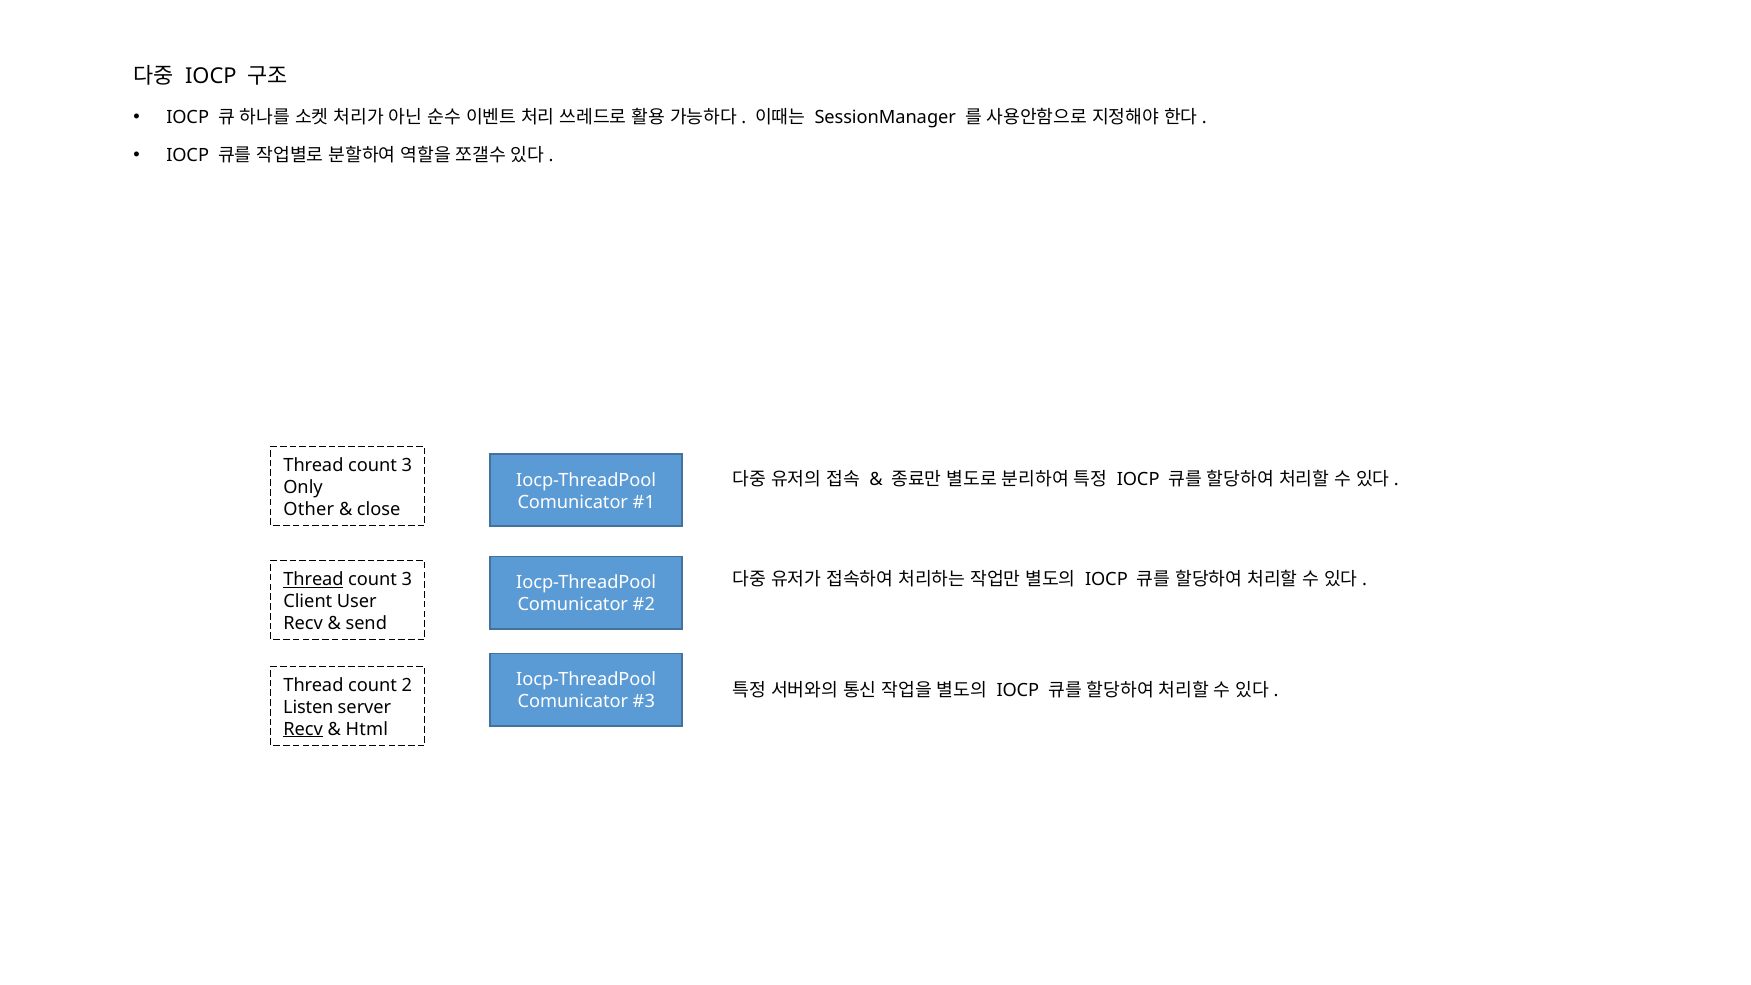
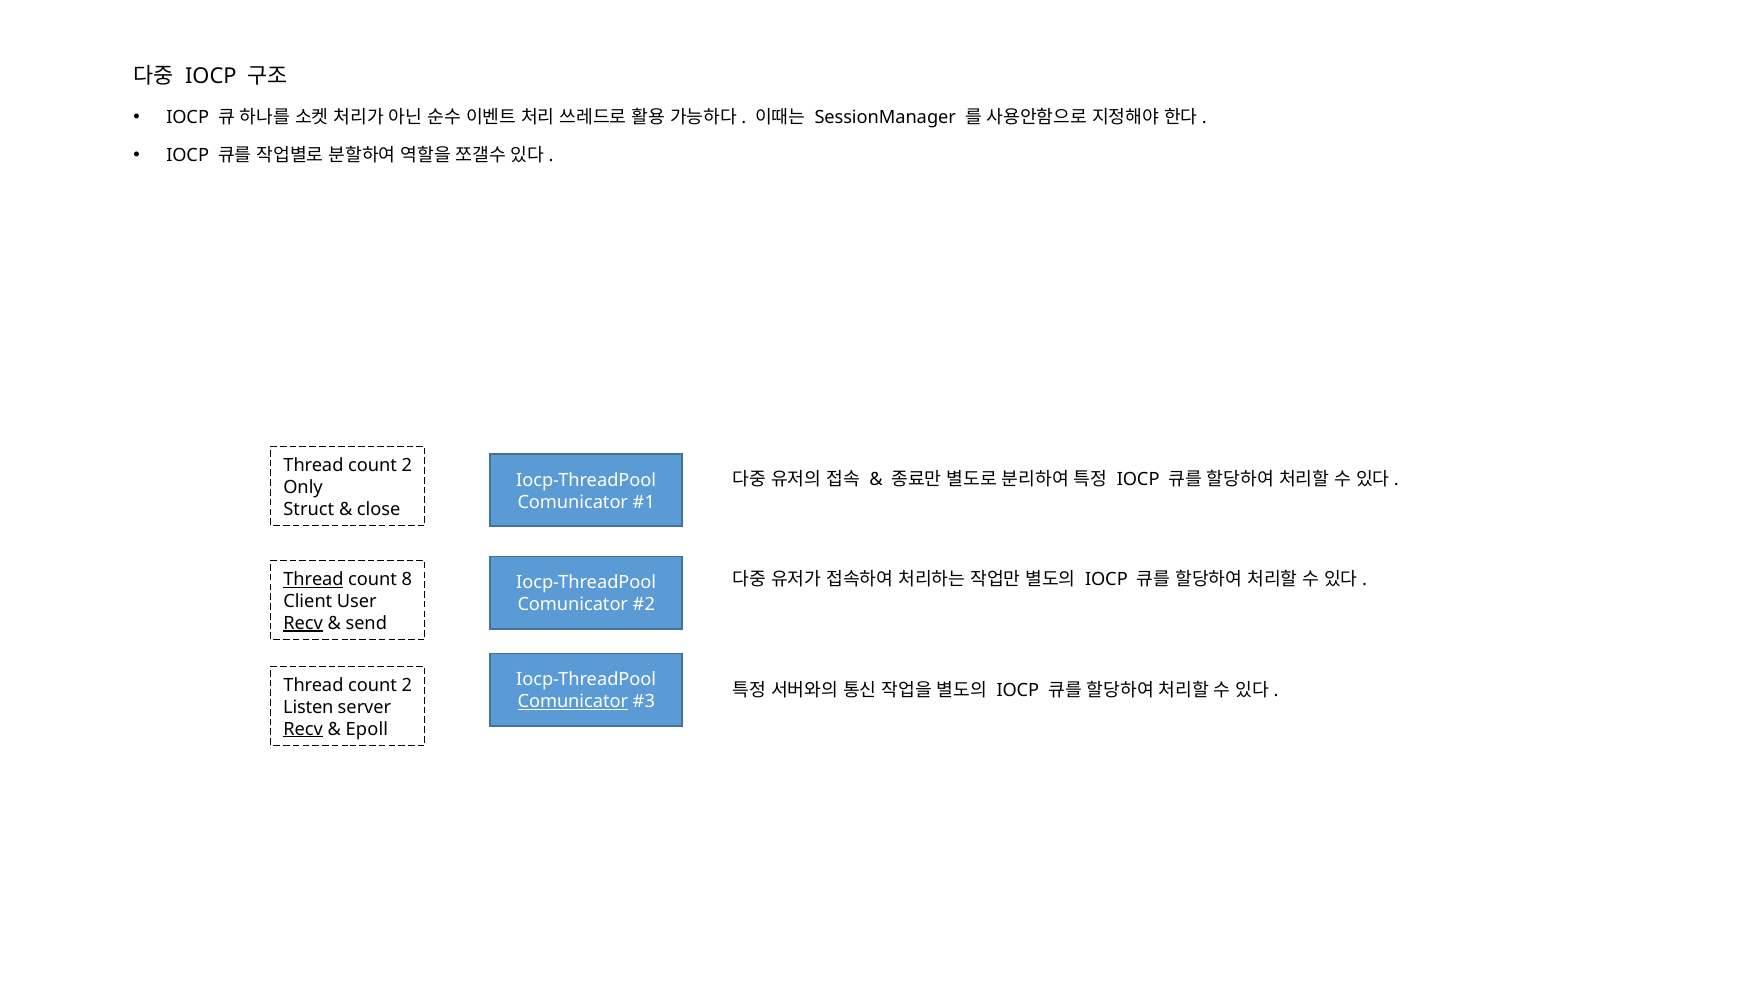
3: 3 -> 2 (407, 465)
Other: Other -> Struct (309, 509)
3: 3 -> 8 (407, 579)
Recv underline: none -> present (303, 623)
Comunicator underline: none -> present (573, 702)
Html: Html -> Epoll (367, 729)
